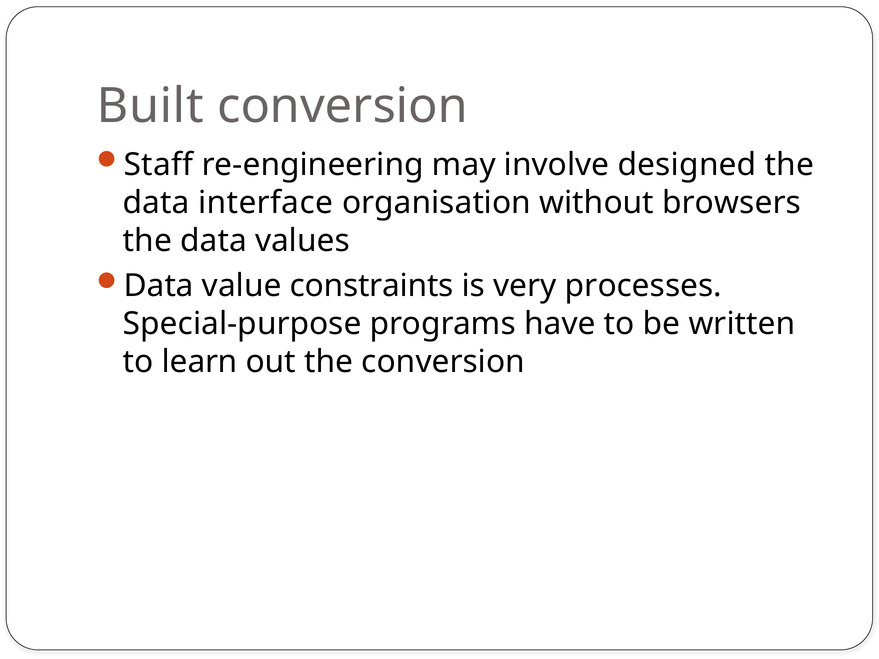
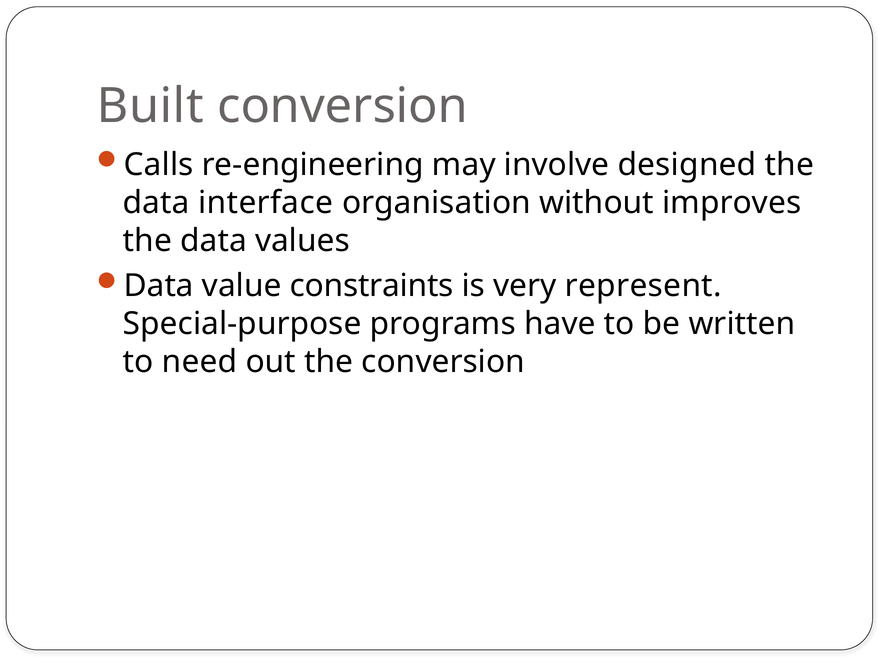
Staff: Staff -> Calls (159, 165)
browsers: browsers -> improves (732, 203)
processes: processes -> represent (643, 286)
learn: learn -> need (200, 362)
